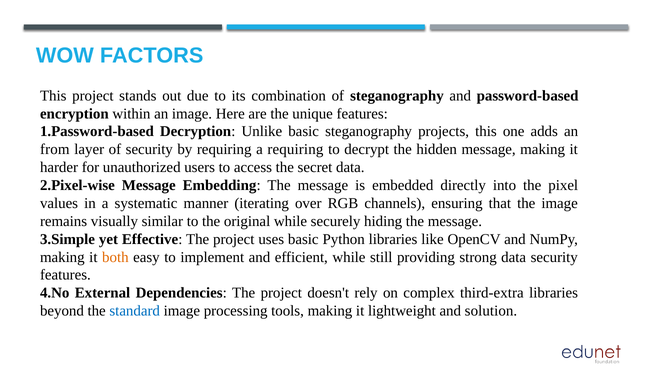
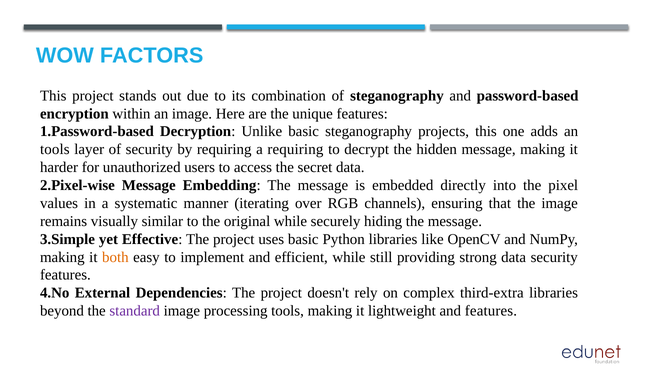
from: from -> tools (55, 149)
standard colour: blue -> purple (135, 311)
and solution: solution -> features (491, 311)
